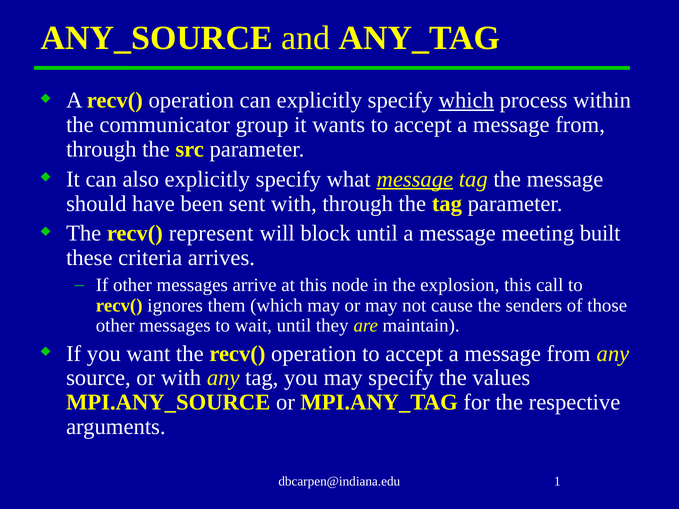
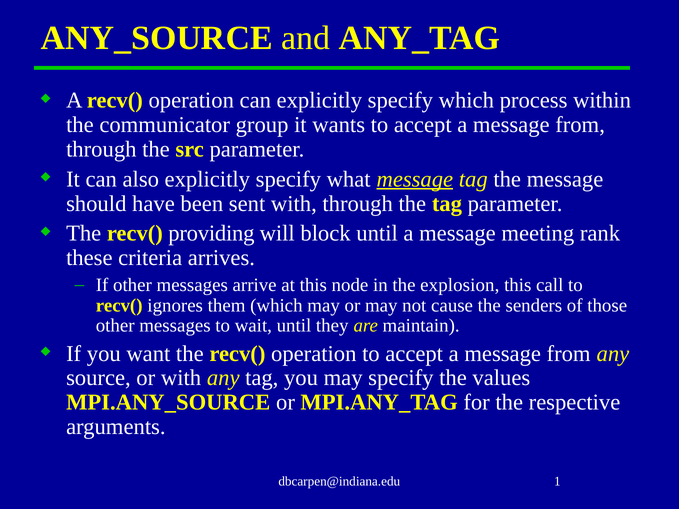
which underline: present -> none (466, 100)
represent: represent -> providing (211, 234)
built: built -> rank (600, 234)
